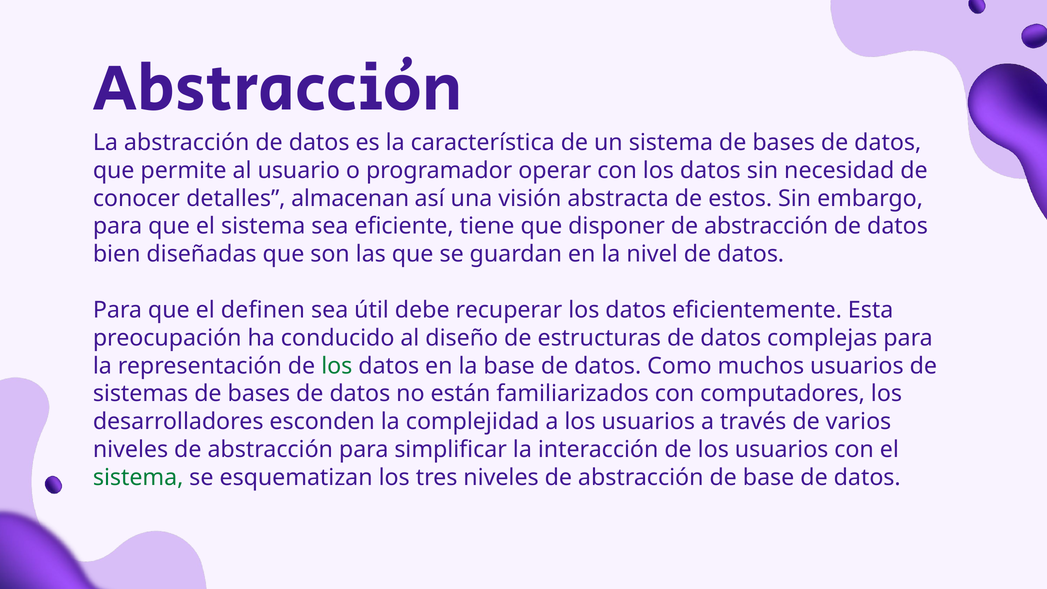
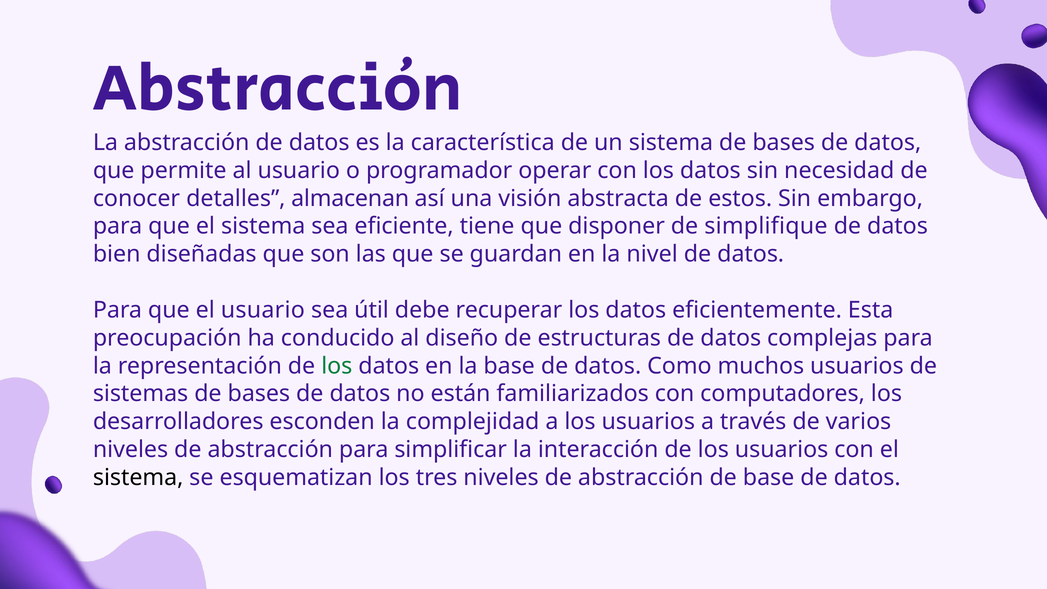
disponer de abstracción: abstracción -> simplifique (766, 226)
el definen: definen -> usuario (263, 310)
sistema colour: green -> black (138, 477)
